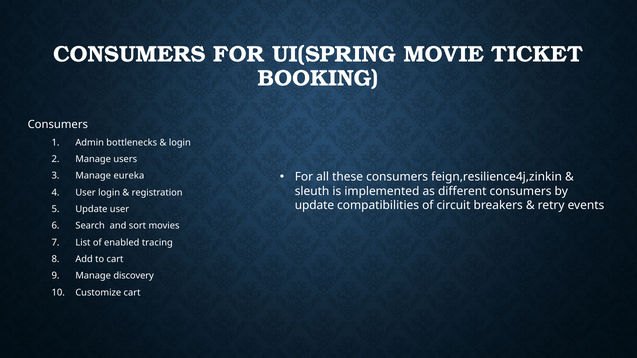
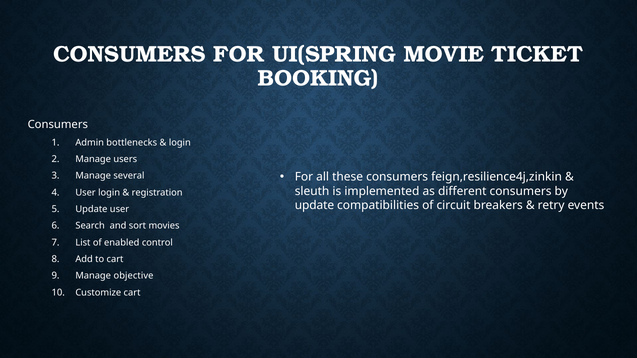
eureka: eureka -> several (129, 176)
tracing: tracing -> control (157, 243)
discovery: discovery -> objective (134, 276)
